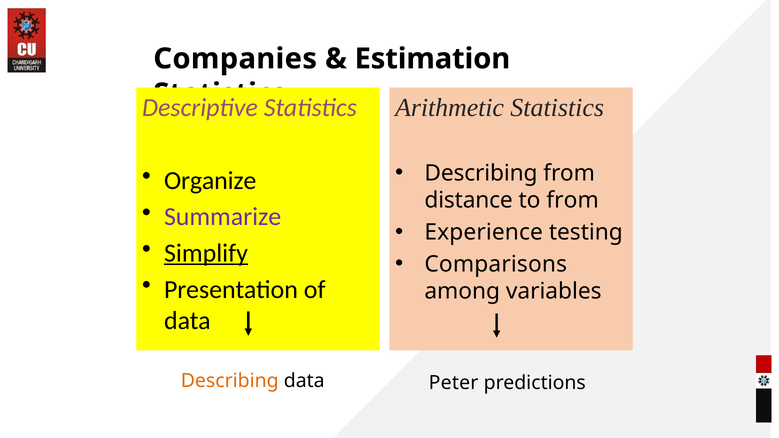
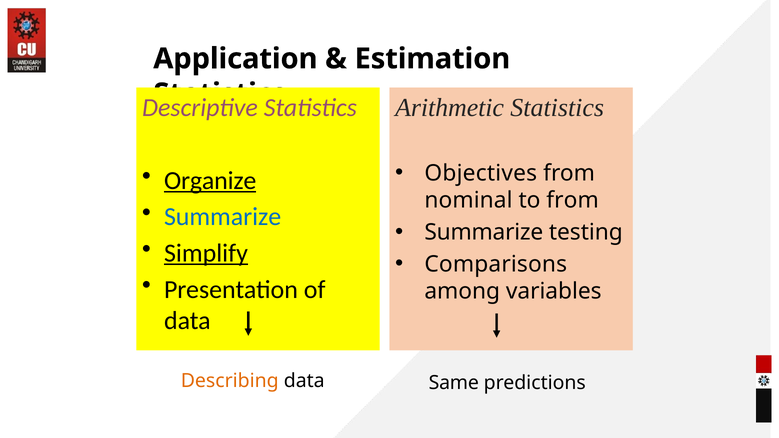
Companies: Companies -> Application (235, 59)
Describing: Describing -> Objectives (481, 173)
Organize underline: none -> present (210, 181)
distance: distance -> nominal (469, 201)
Summarize colour: purple -> blue (223, 217)
Experience: Experience -> Summarize (484, 232)
Peter: Peter -> Same (454, 383)
